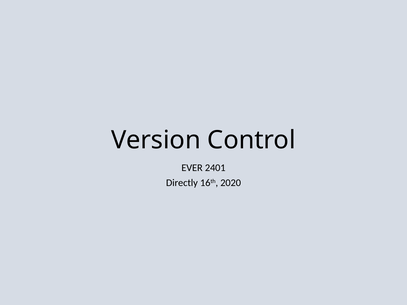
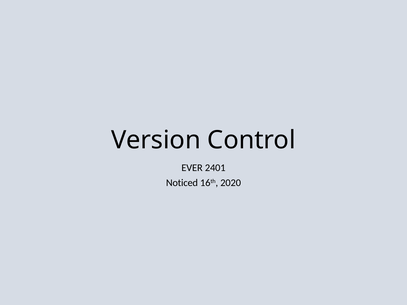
Directly: Directly -> Noticed (182, 183)
